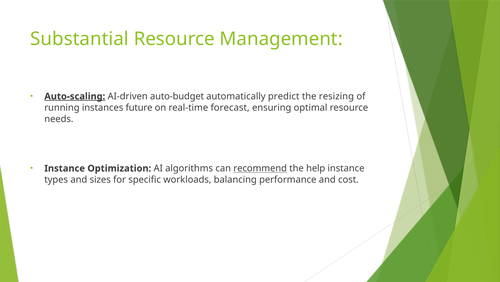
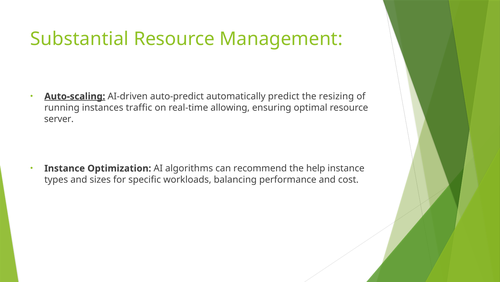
auto-budget: auto-budget -> auto-predict (177, 96)
future: future -> traffic (139, 107)
forecast: forecast -> allowing (230, 107)
needs: needs -> server (59, 119)
recommend underline: present -> none (260, 168)
